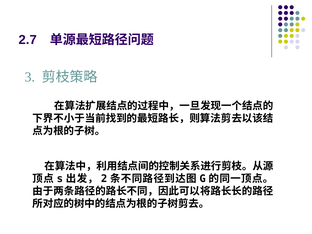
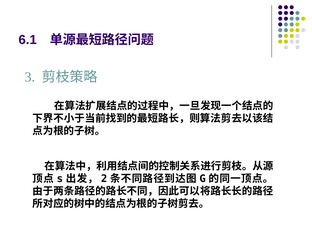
2.7: 2.7 -> 6.1 (28, 40)
